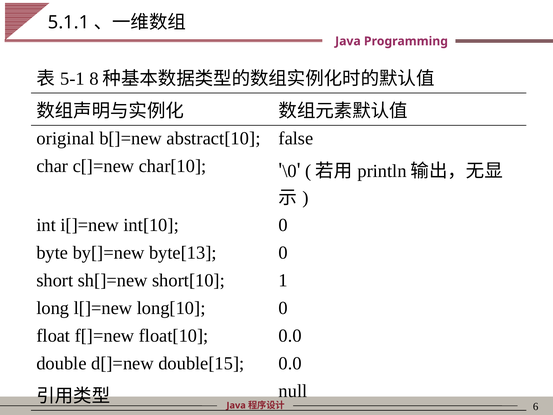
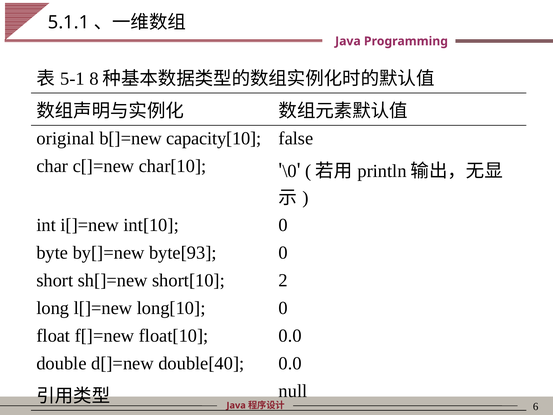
abstract[10: abstract[10 -> capacity[10 (214, 138)
byte[13: byte[13 -> byte[93 (183, 253)
1: 1 -> 2 (283, 280)
double[15: double[15 -> double[40 (201, 363)
